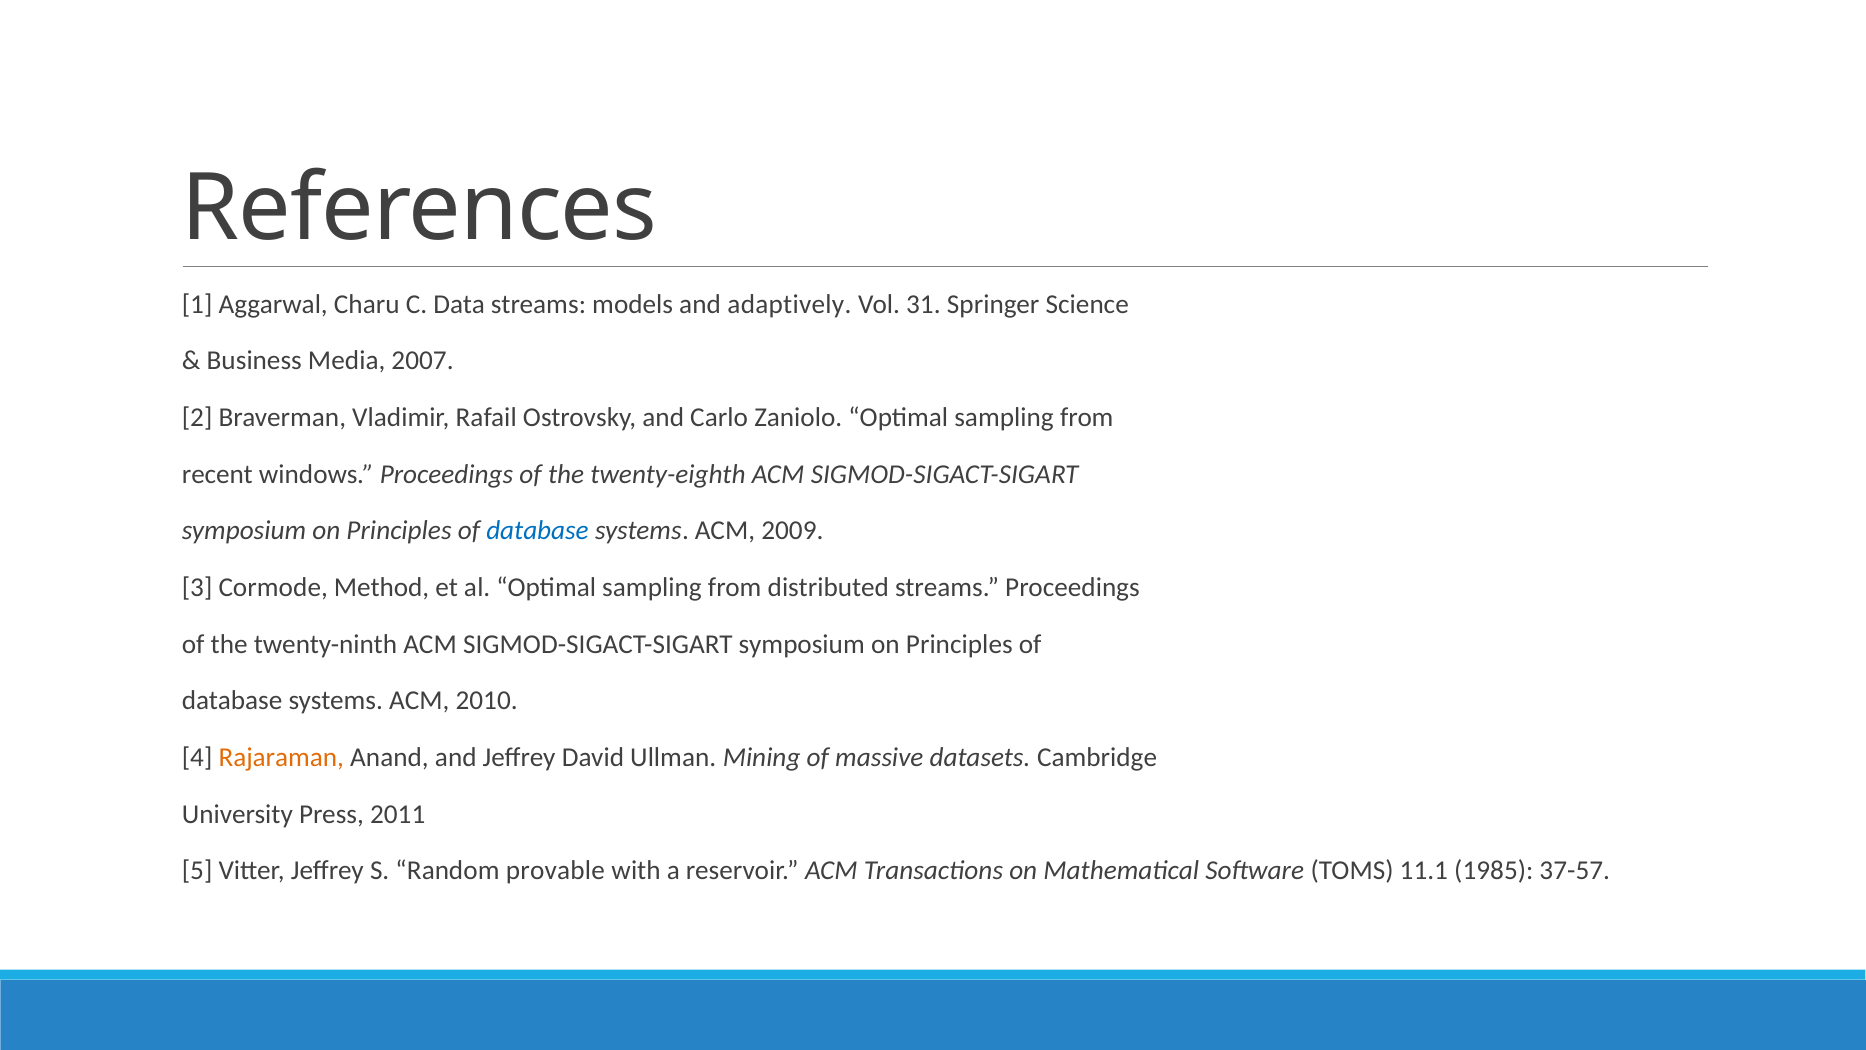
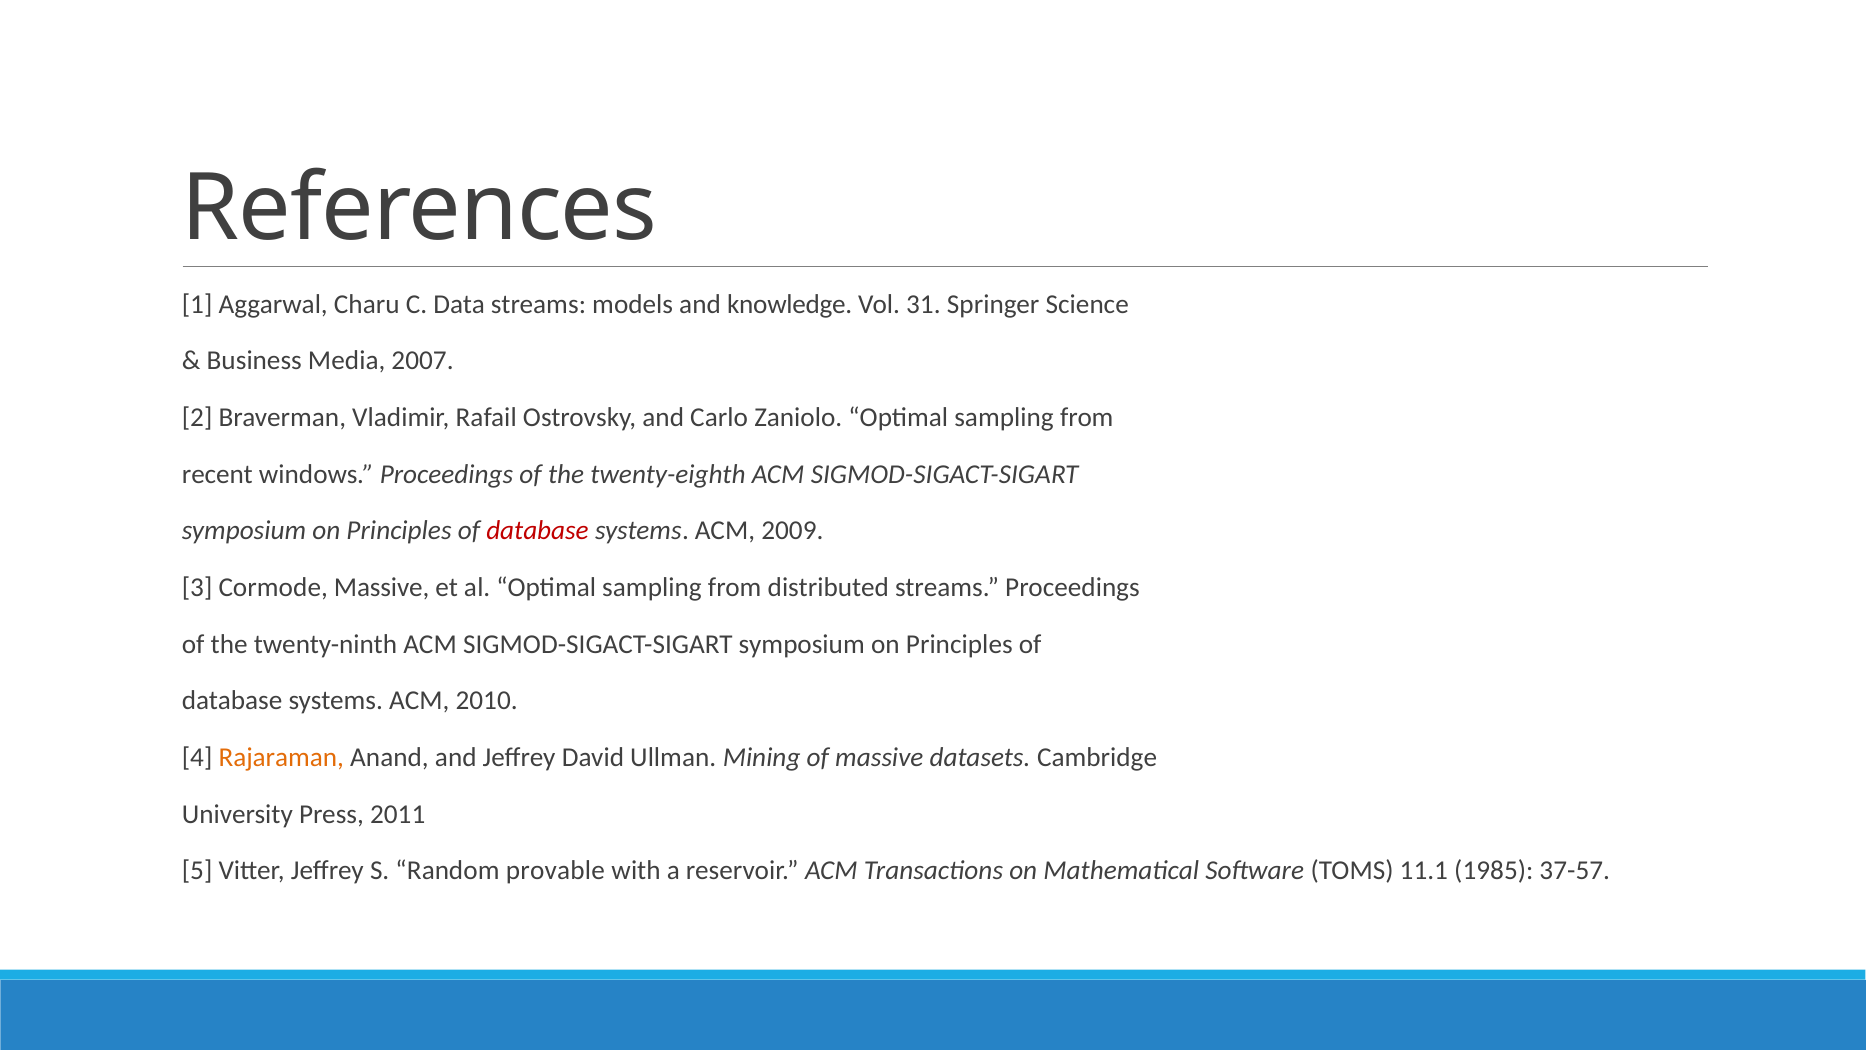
adaptively: adaptively -> knowledge (790, 304)
database colour: blue -> red (537, 531)
Cormode Method: Method -> Massive (382, 587)
